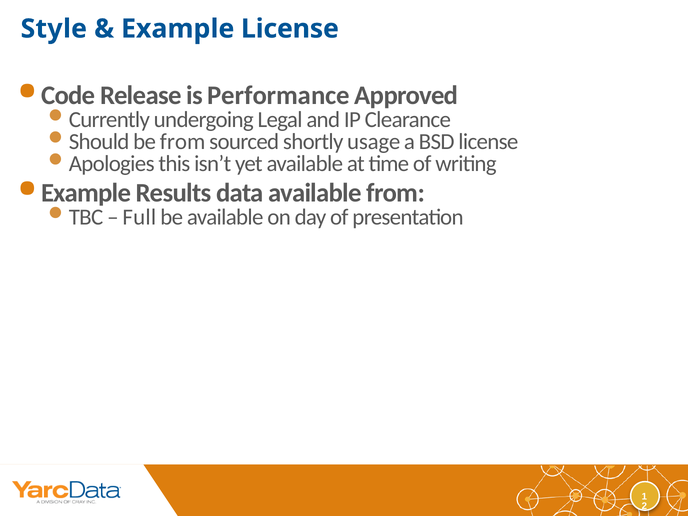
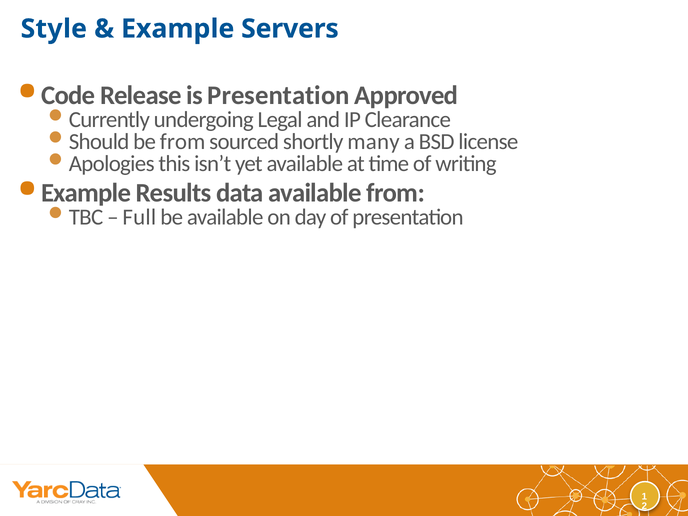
Example License: License -> Servers (290, 29)
is Performance: Performance -> Presentation (279, 95)
usage: usage -> many (373, 141)
